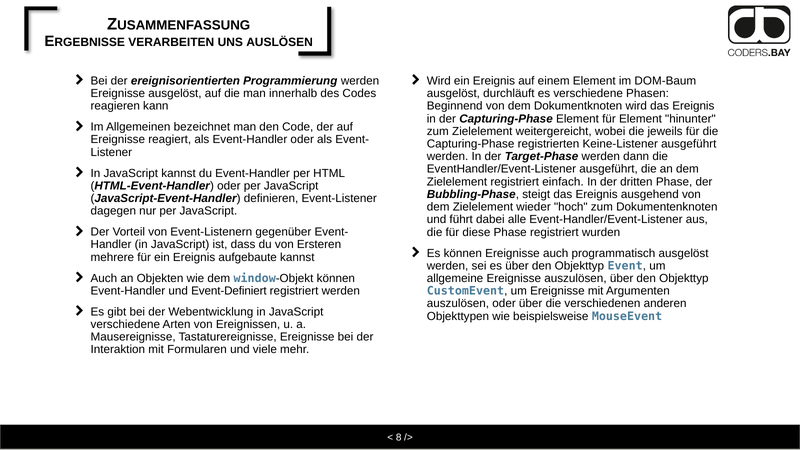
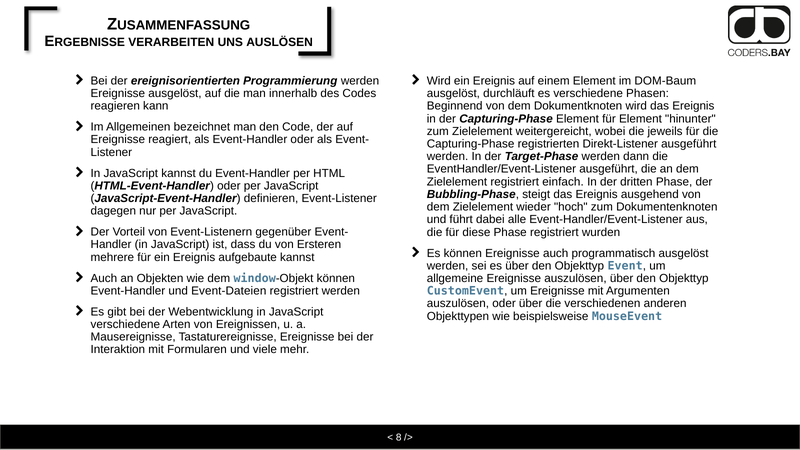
Keine-Listener: Keine-Listener -> Direkt-Listener (620, 144)
Event-Definiert: Event-Definiert -> Event-Dateien (229, 291)
